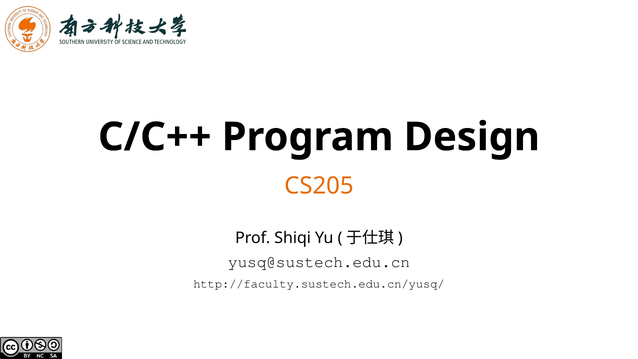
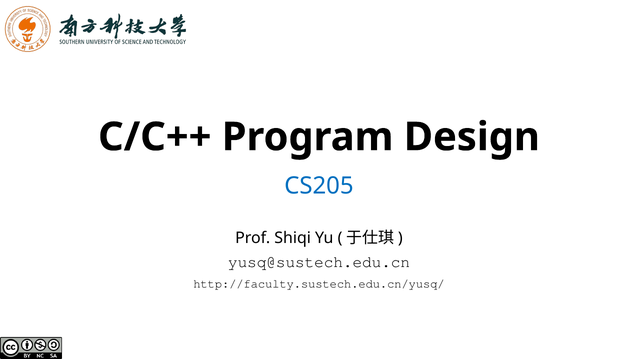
CS205 colour: orange -> blue (319, 186)
